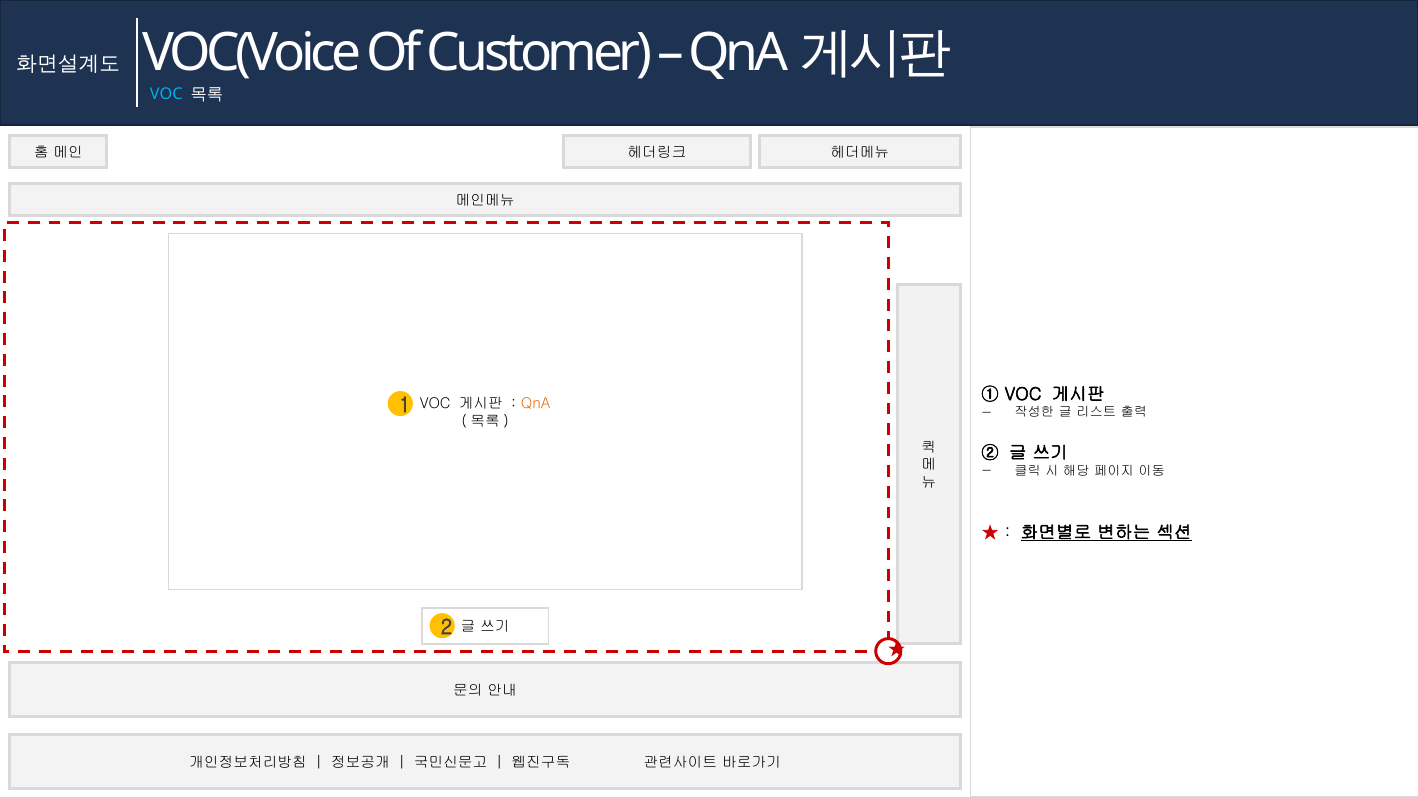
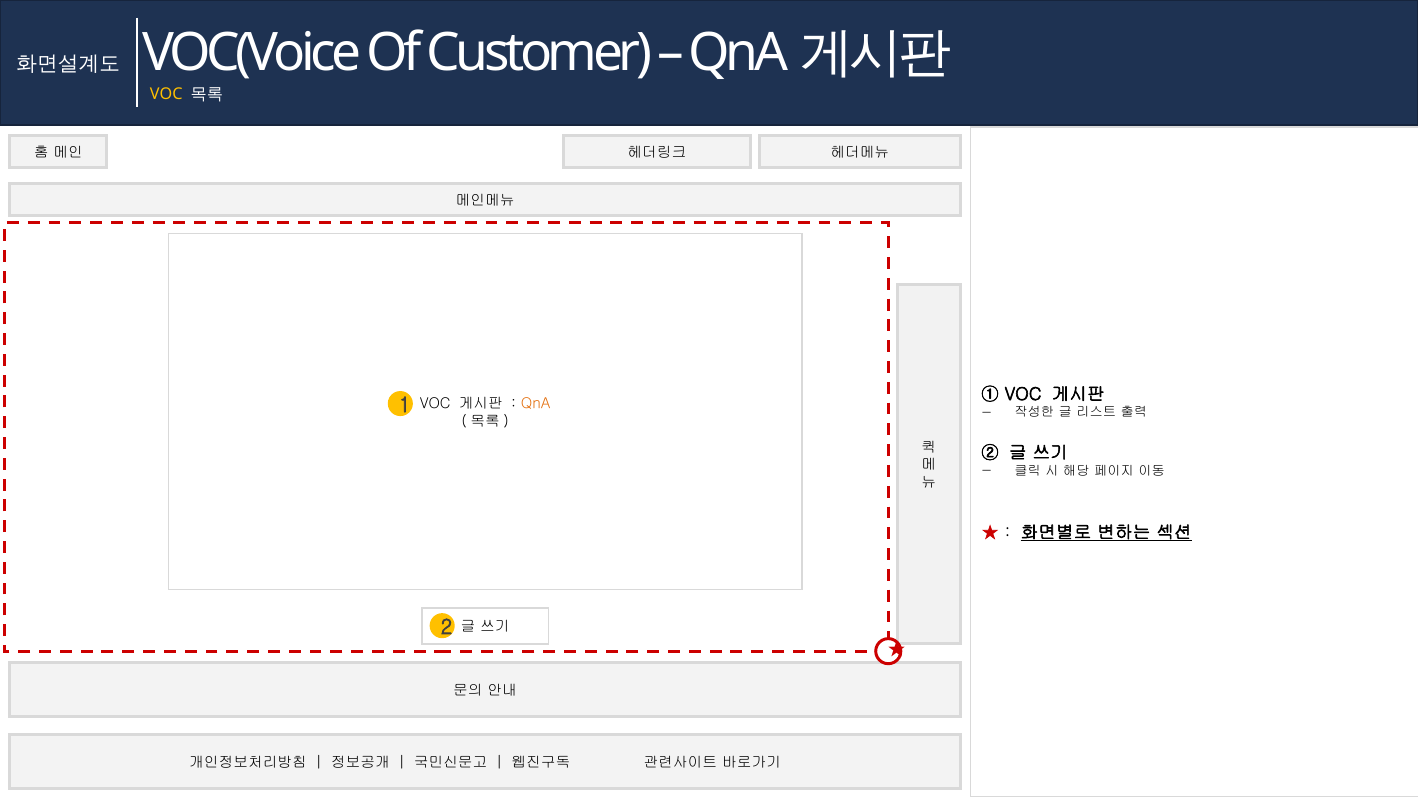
VOC colour: light blue -> yellow (166, 95)
